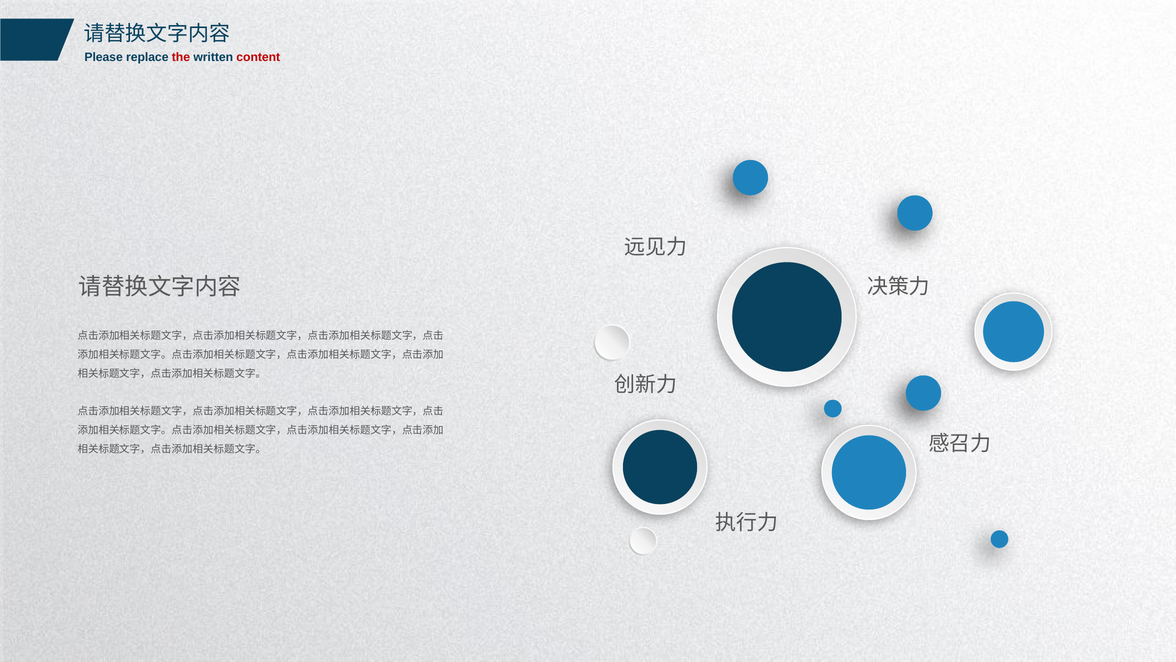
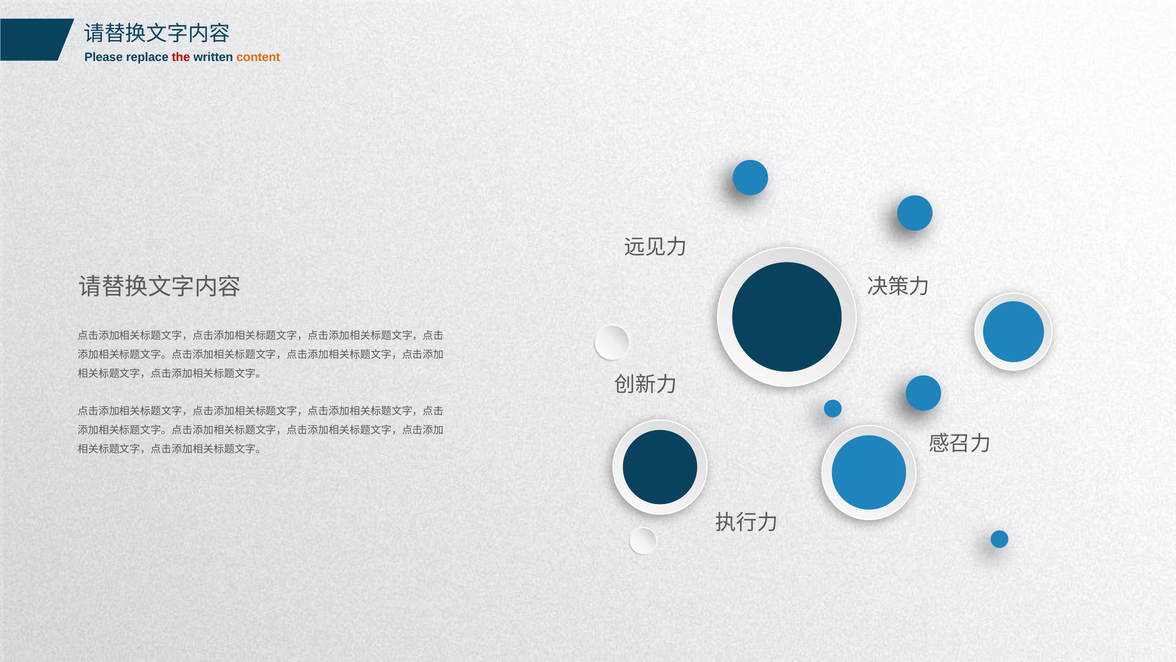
content colour: red -> orange (258, 57)
